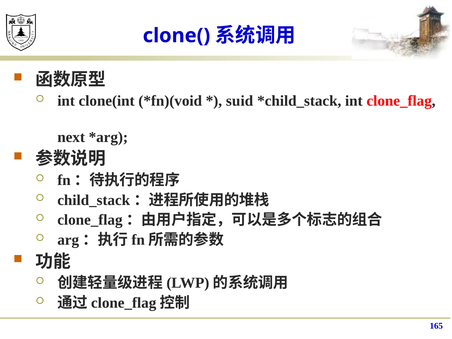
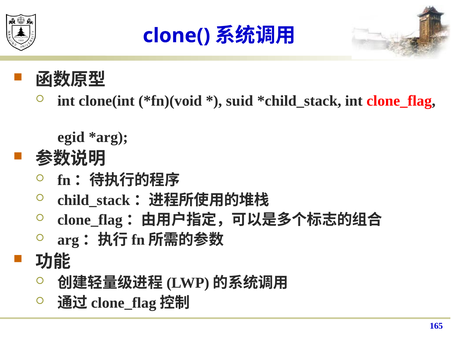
next: next -> egid (71, 137)
